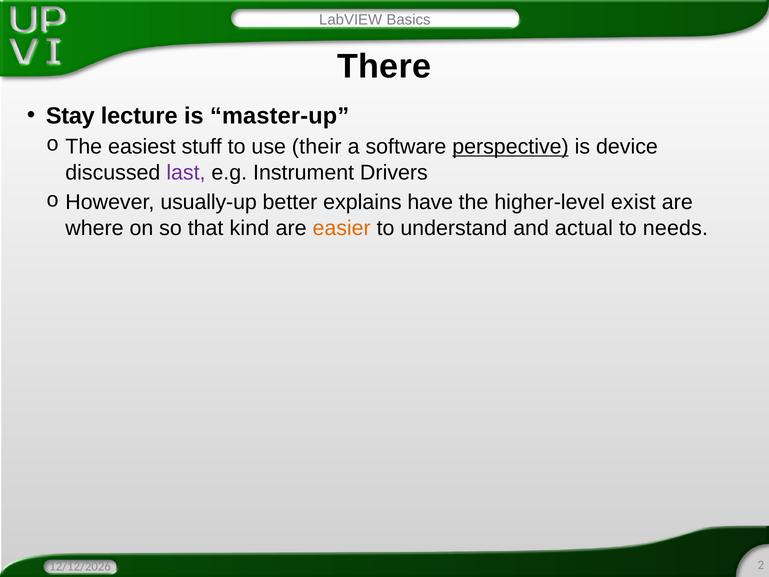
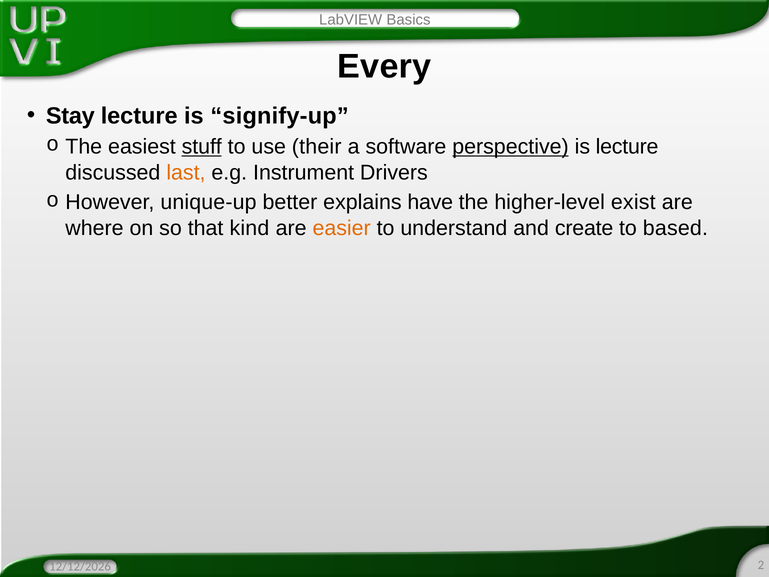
There: There -> Every (384, 66)
master-up: master-up -> signify-up (280, 116)
stuff underline: none -> present (202, 147)
is device: device -> lecture (627, 147)
last colour: purple -> orange (186, 172)
usually-up: usually-up -> unique-up (208, 202)
actual: actual -> create (584, 228)
needs: needs -> based (675, 228)
